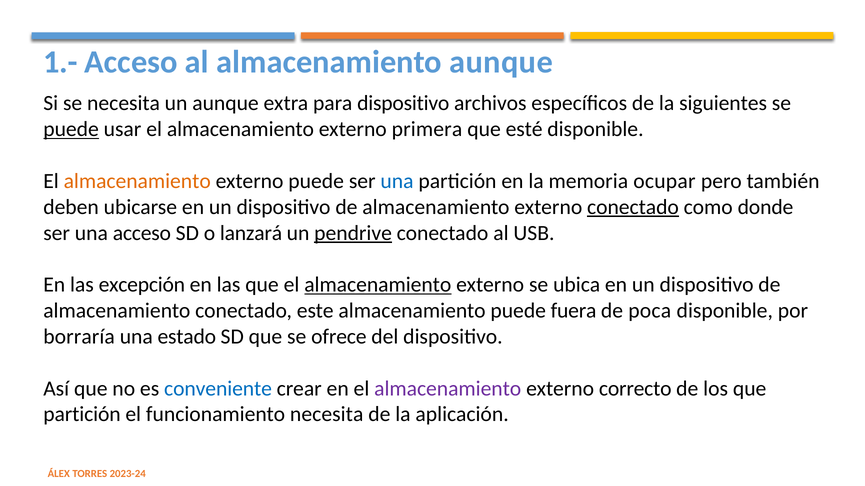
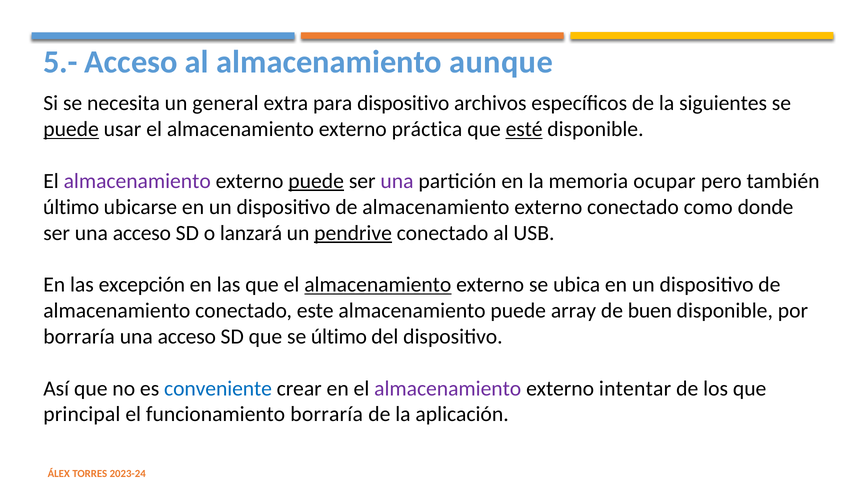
1.-: 1.- -> 5.- (60, 62)
un aunque: aunque -> general (225, 103)
primera: primera -> práctica (427, 129)
esté underline: none -> present (524, 129)
almacenamiento colour: orange -> purple (137, 181)
puede underline: none -> present (316, 181)
una colour: blue -> purple (397, 181)
deben: deben -> último (71, 207)
conectado underline: present -> none (633, 207)
fuera: fuera -> array (574, 311)
poca: poca -> buen (650, 311)
estado: estado -> acceso (187, 337)
se ofrece: ofrece -> último (339, 337)
correcto: correcto -> intentar (635, 389)
partición: partición -> principal (82, 415)
funcionamiento necesita: necesita -> borraría (327, 415)
